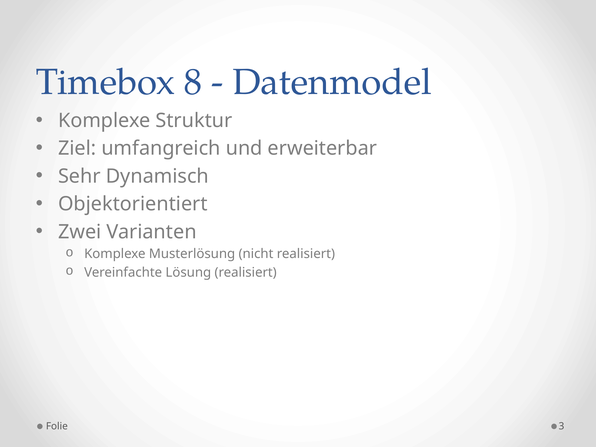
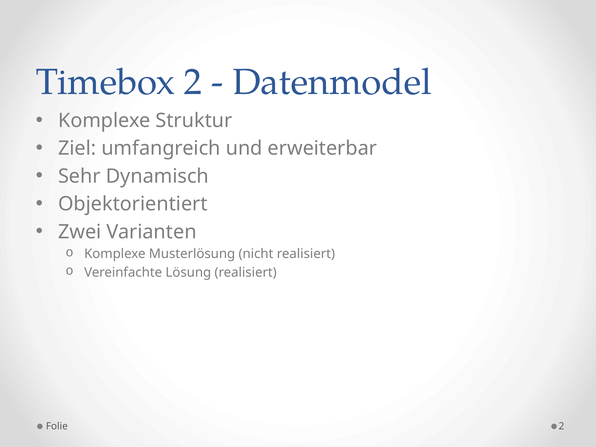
Timebox 8: 8 -> 2 (193, 82)
Folie 3: 3 -> 2 (561, 426)
